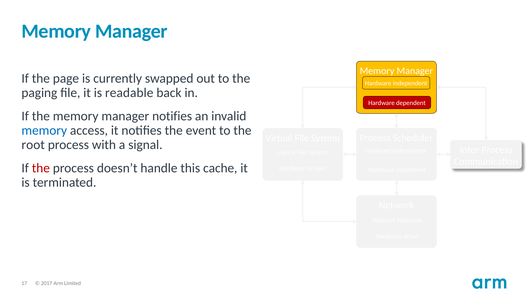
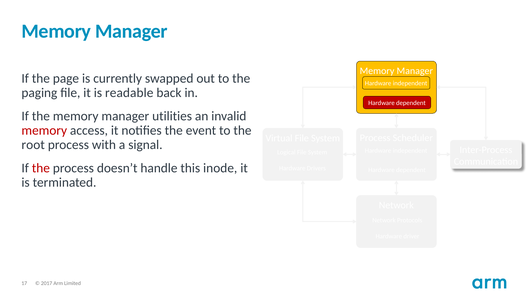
manager notifies: notifies -> utilities (172, 116)
memory colour: blue -> red (44, 131)
cache: cache -> inode (220, 168)
